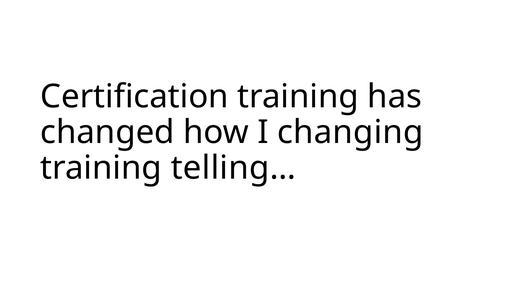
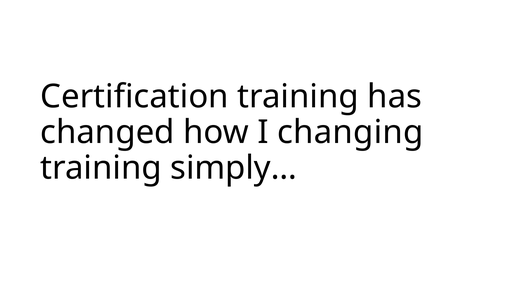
telling…: telling… -> simply… (234, 168)
